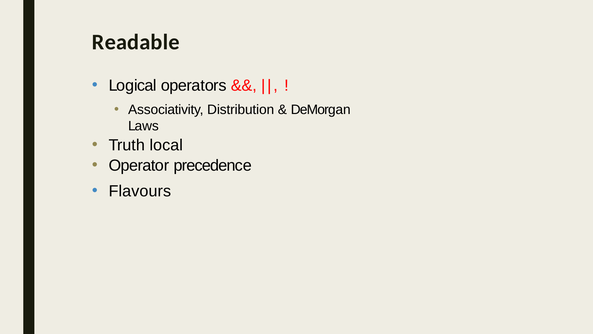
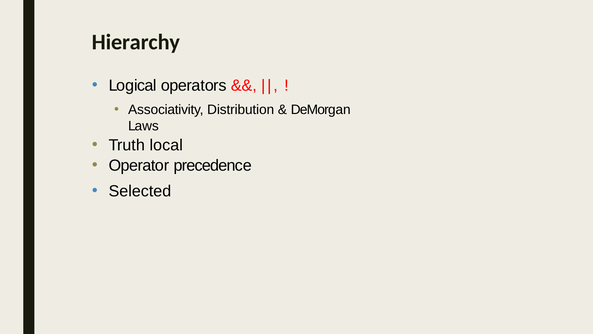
Readable: Readable -> Hierarchy (136, 42)
Flavours: Flavours -> Selected (140, 191)
